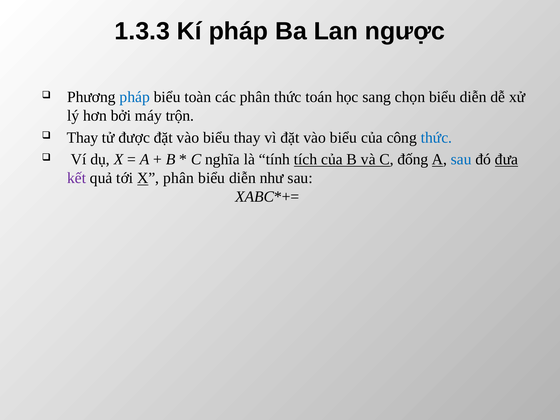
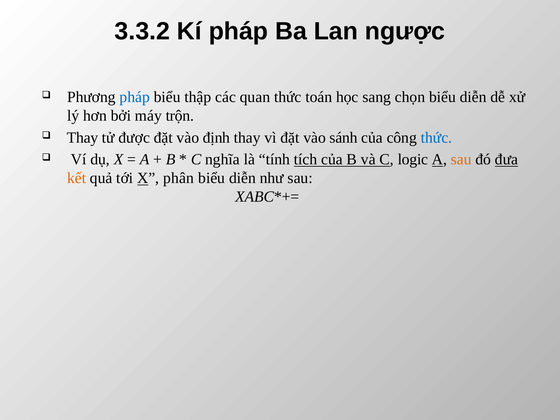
1.3.3: 1.3.3 -> 3.3.2 (142, 31)
toàn: toàn -> thập (198, 97)
các phân: phân -> quan (255, 97)
được đặt vào biểu: biểu -> định (217, 138)
vì đặt vào biểu: biểu -> sánh (344, 138)
đống: đống -> logic (413, 159)
sau colour: blue -> orange (461, 159)
kết colour: purple -> orange (77, 178)
